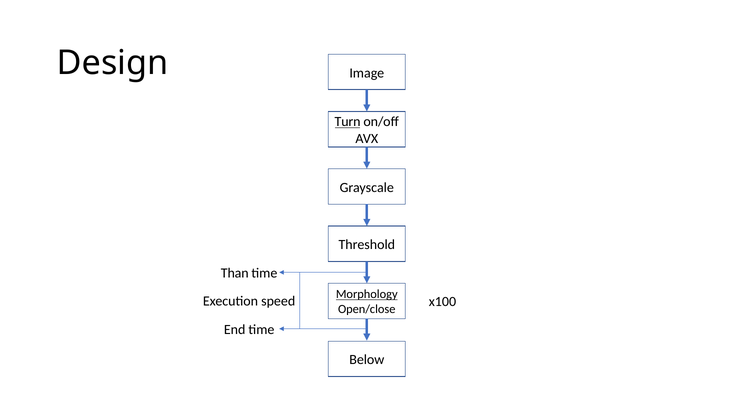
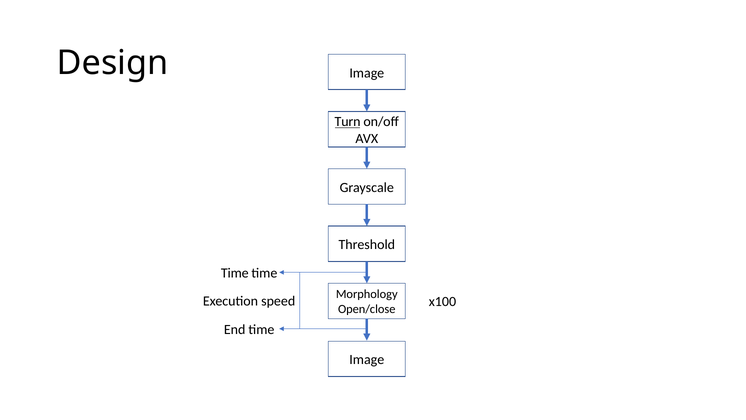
Than: Than -> Time (235, 273)
Morphology underline: present -> none (367, 294)
Below: Below -> Image (367, 360)
